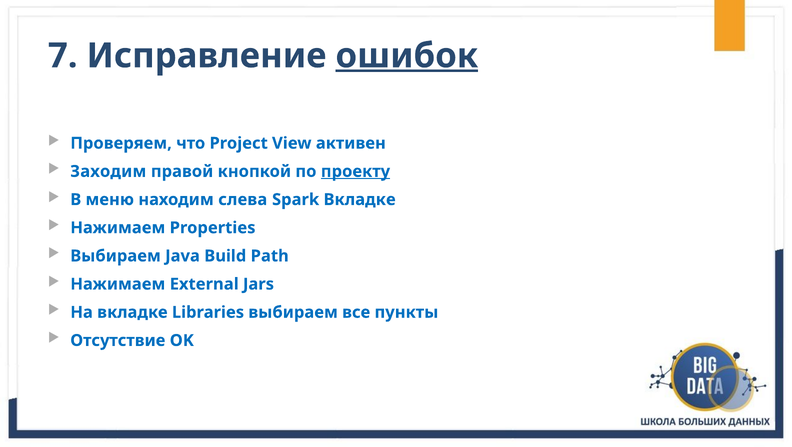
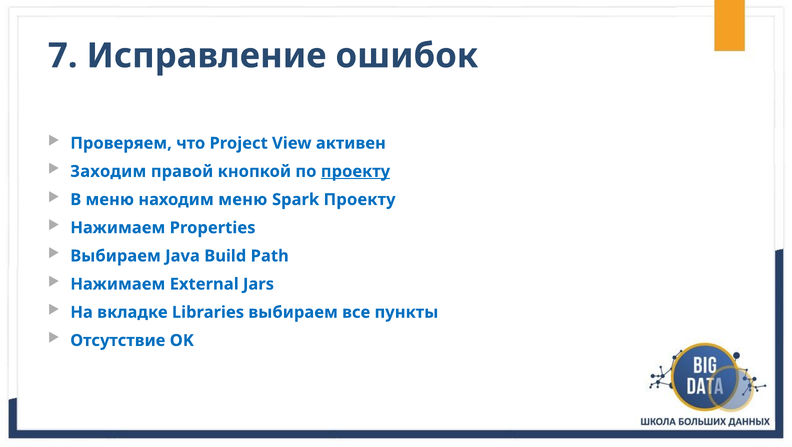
ошибок underline: present -> none (407, 56)
находим слева: слева -> меню (243, 199)
Spark Вкладке: Вкладке -> Проекту (360, 199)
